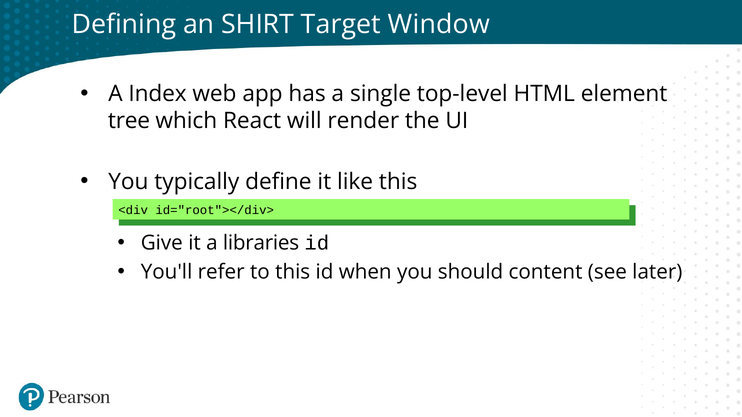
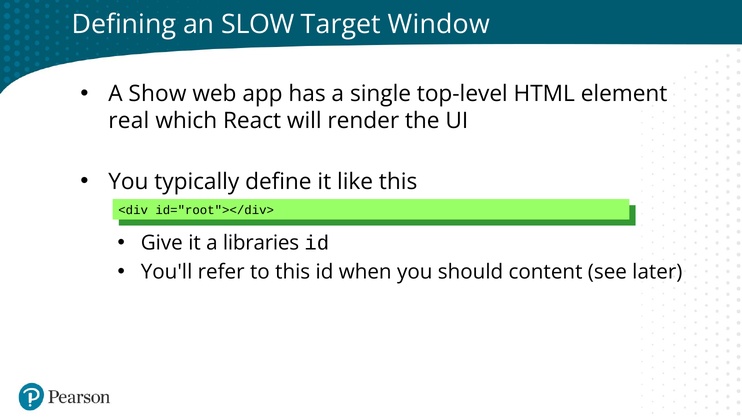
SHIRT: SHIRT -> SLOW (258, 25)
Index: Index -> Show (157, 94)
tree: tree -> real (129, 121)
